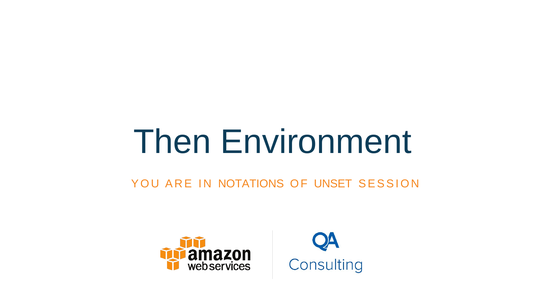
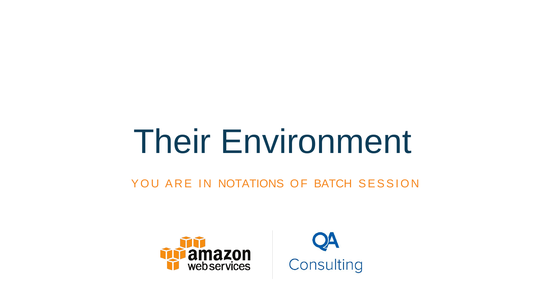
Then: Then -> Their (172, 142)
UNSET: UNSET -> BATCH (333, 183)
